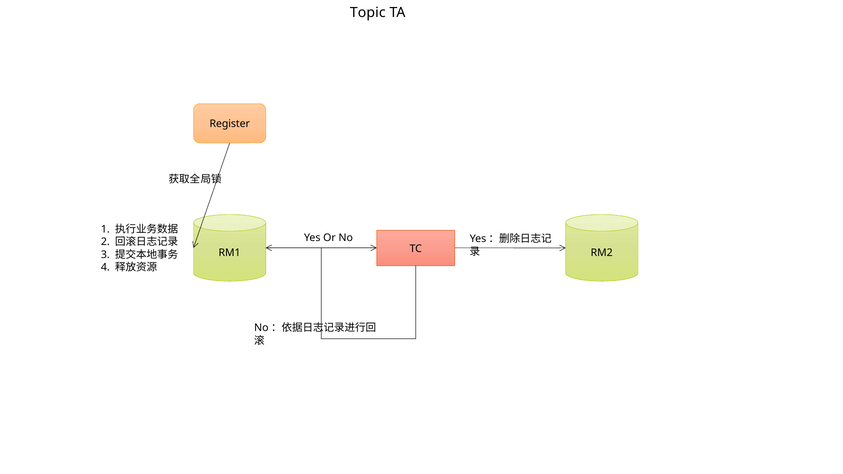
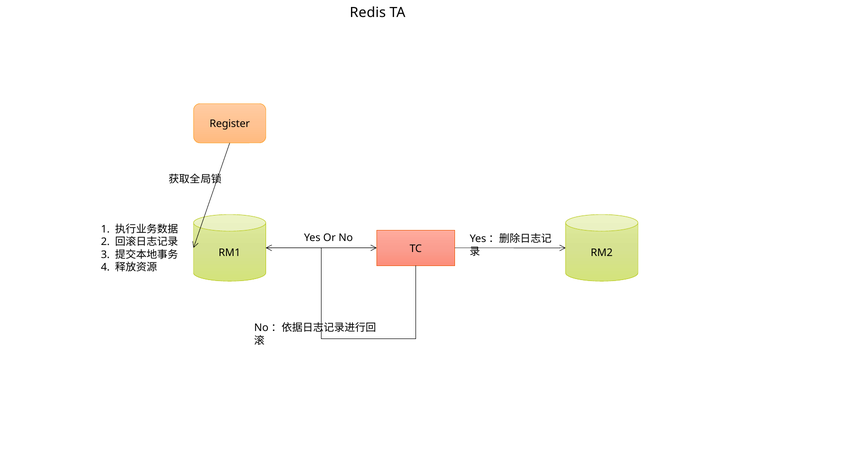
Topic: Topic -> Redis (368, 13)
